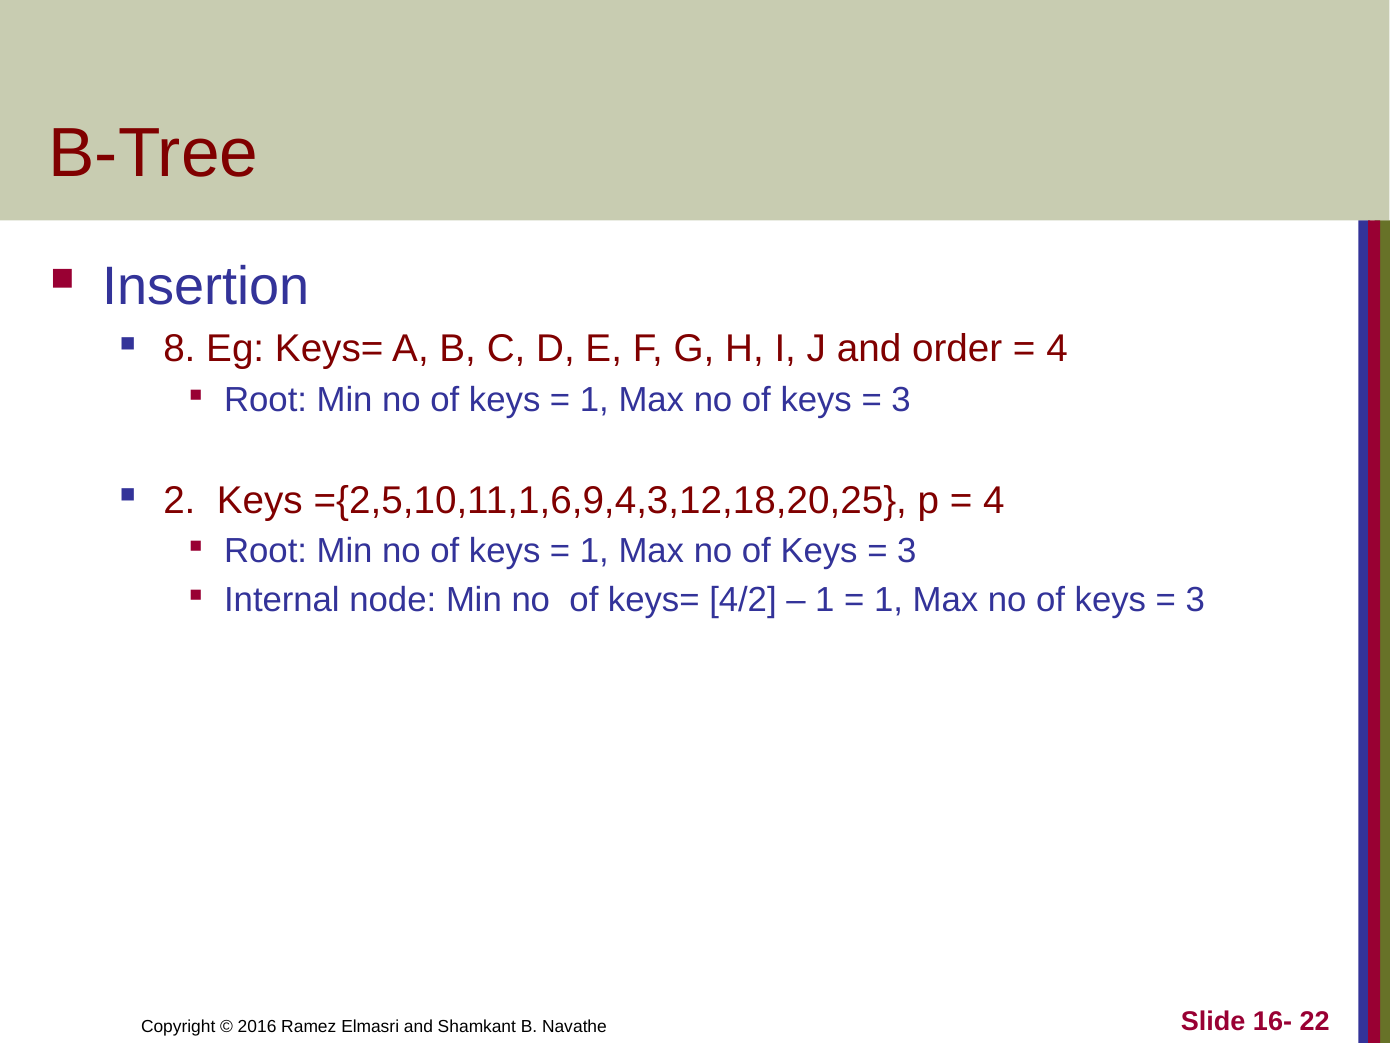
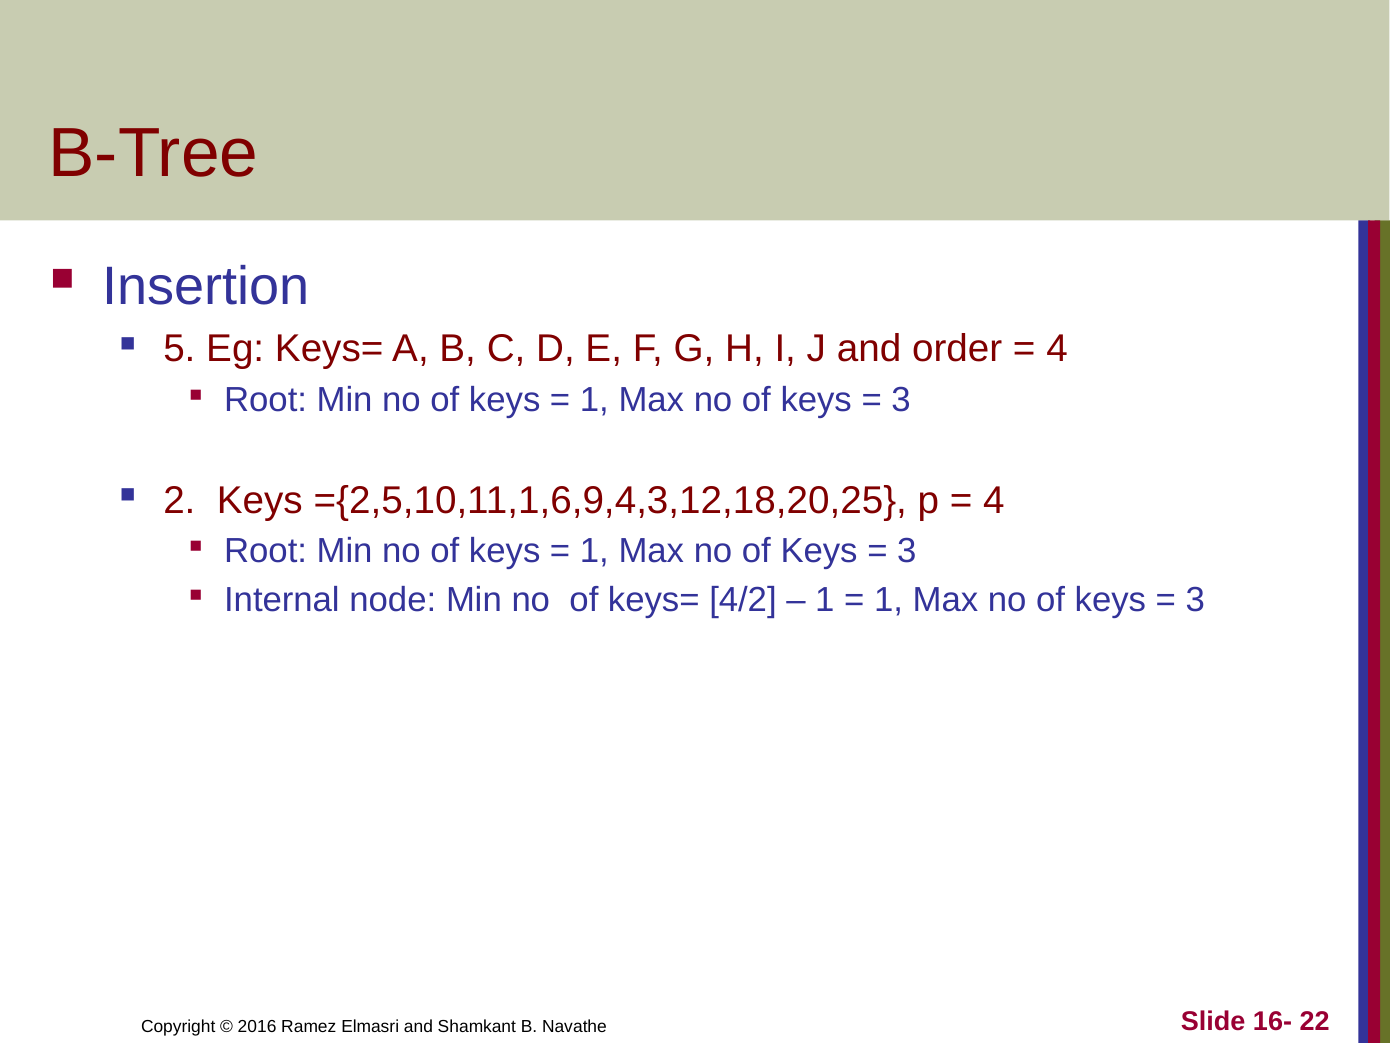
8: 8 -> 5 (179, 349)
